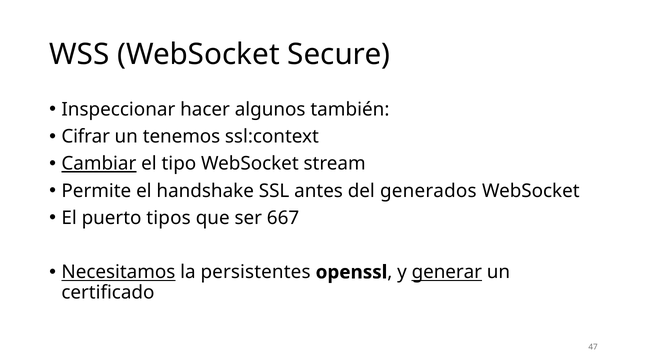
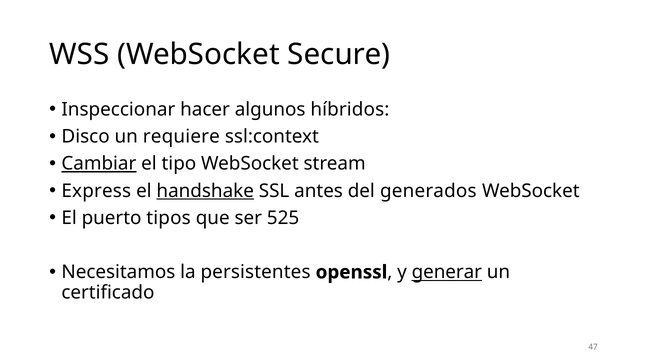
también: también -> híbridos (350, 109)
Cifrar: Cifrar -> Disco (86, 137)
tenemos: tenemos -> requiere (181, 137)
Permite: Permite -> Express (96, 191)
handshake underline: none -> present (205, 191)
667: 667 -> 525 (283, 218)
Necesitamos underline: present -> none (118, 272)
